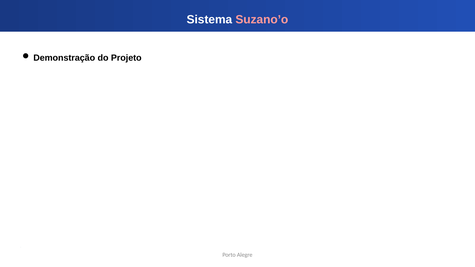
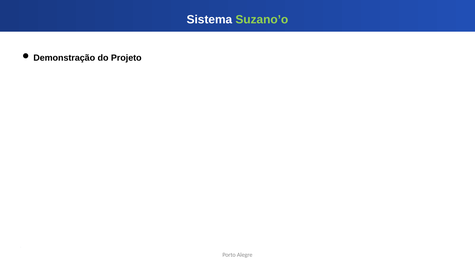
Suzano’o colour: pink -> light green (262, 20)
